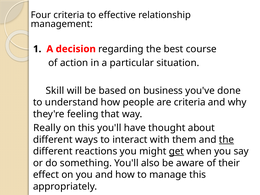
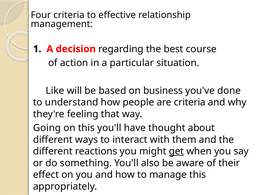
Skill: Skill -> Like (55, 91)
Really: Really -> Going (47, 128)
the underline: present -> none (226, 140)
